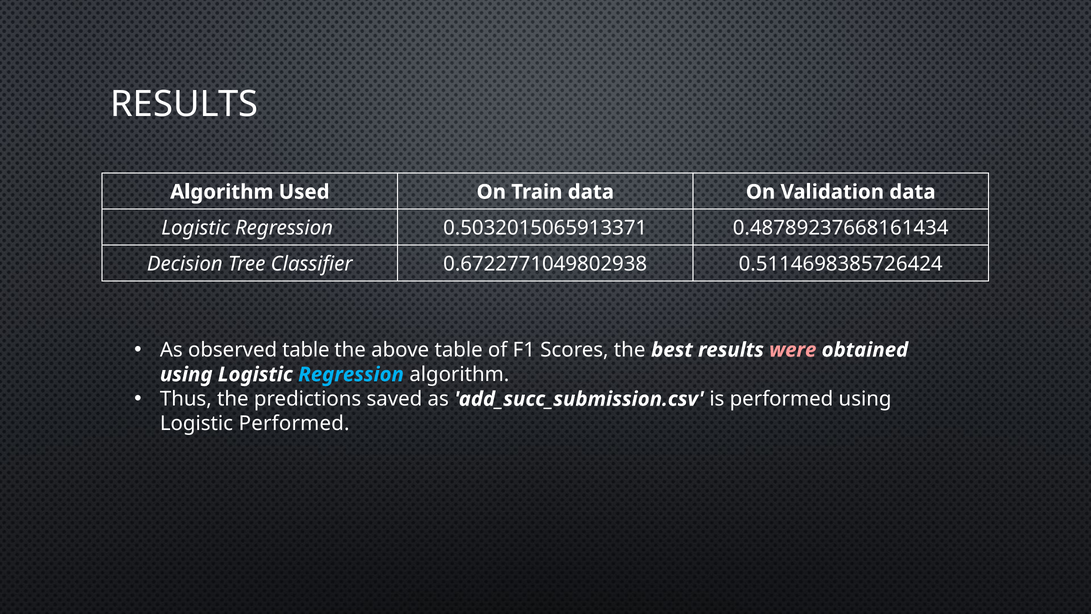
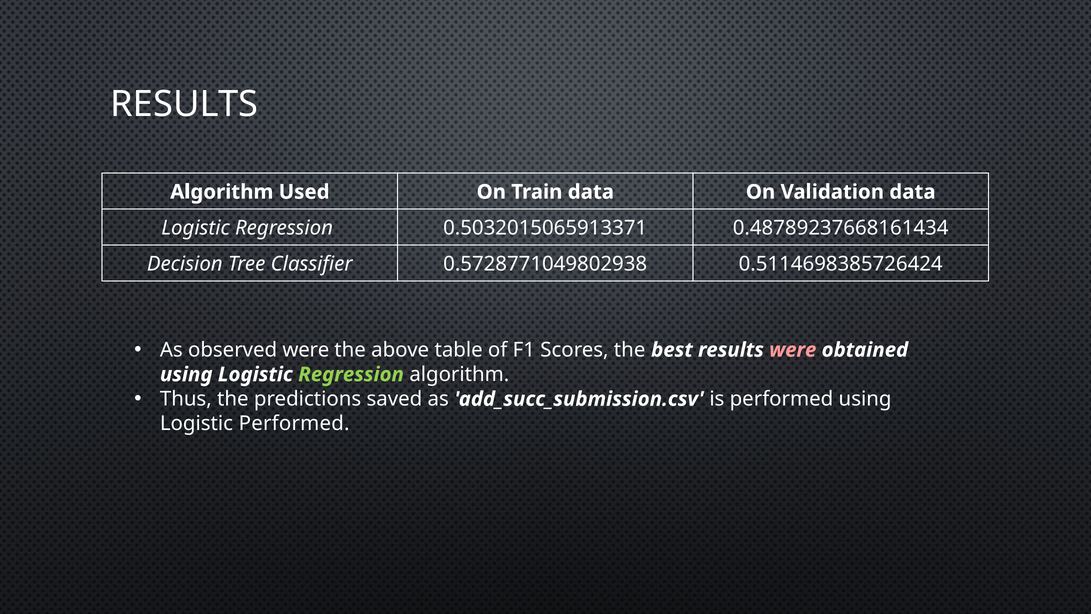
0.6722771049802938: 0.6722771049802938 -> 0.5728771049802938 (545, 264)
observed table: table -> were (306, 350)
Regression colour: light blue -> light green (351, 374)
